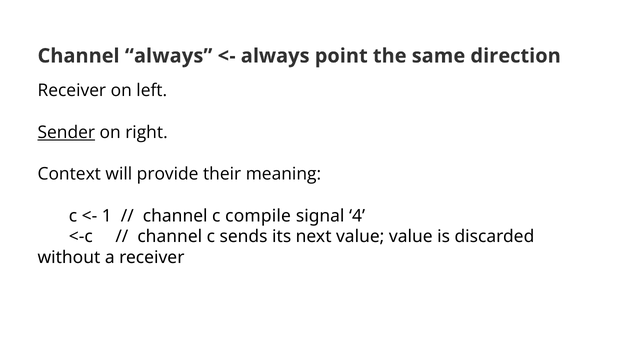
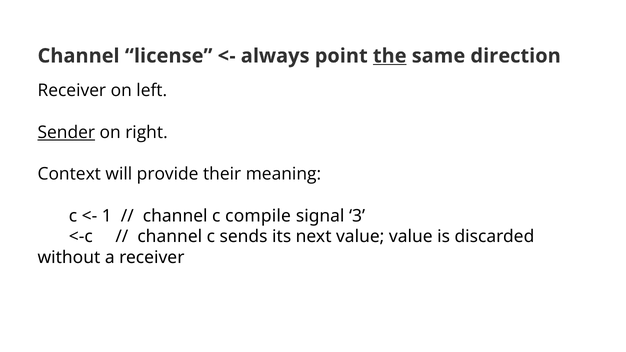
Channel always: always -> license (169, 56)
the underline: none -> present (390, 56)
4: 4 -> 3 (357, 216)
